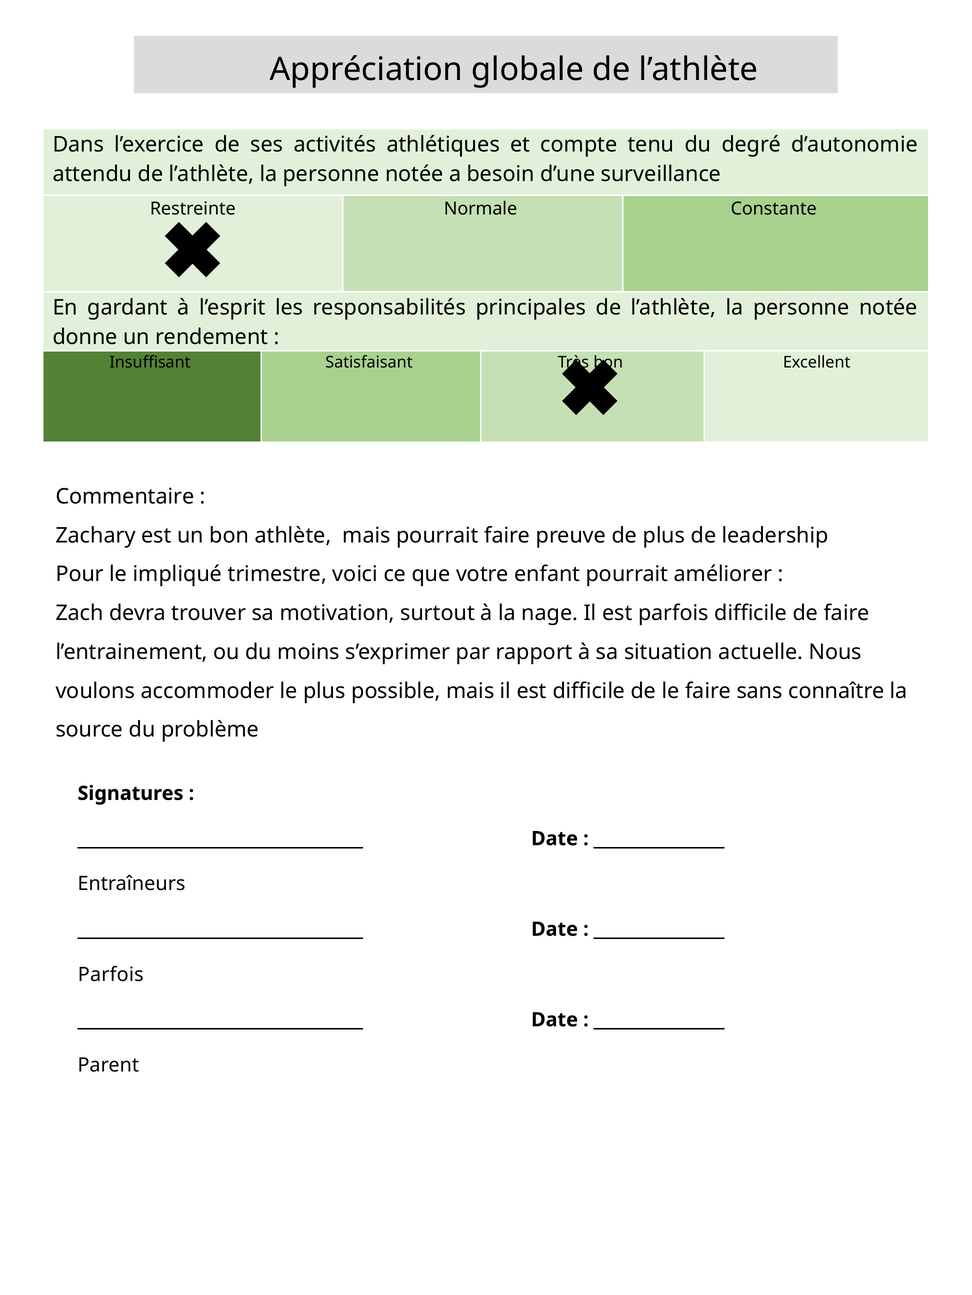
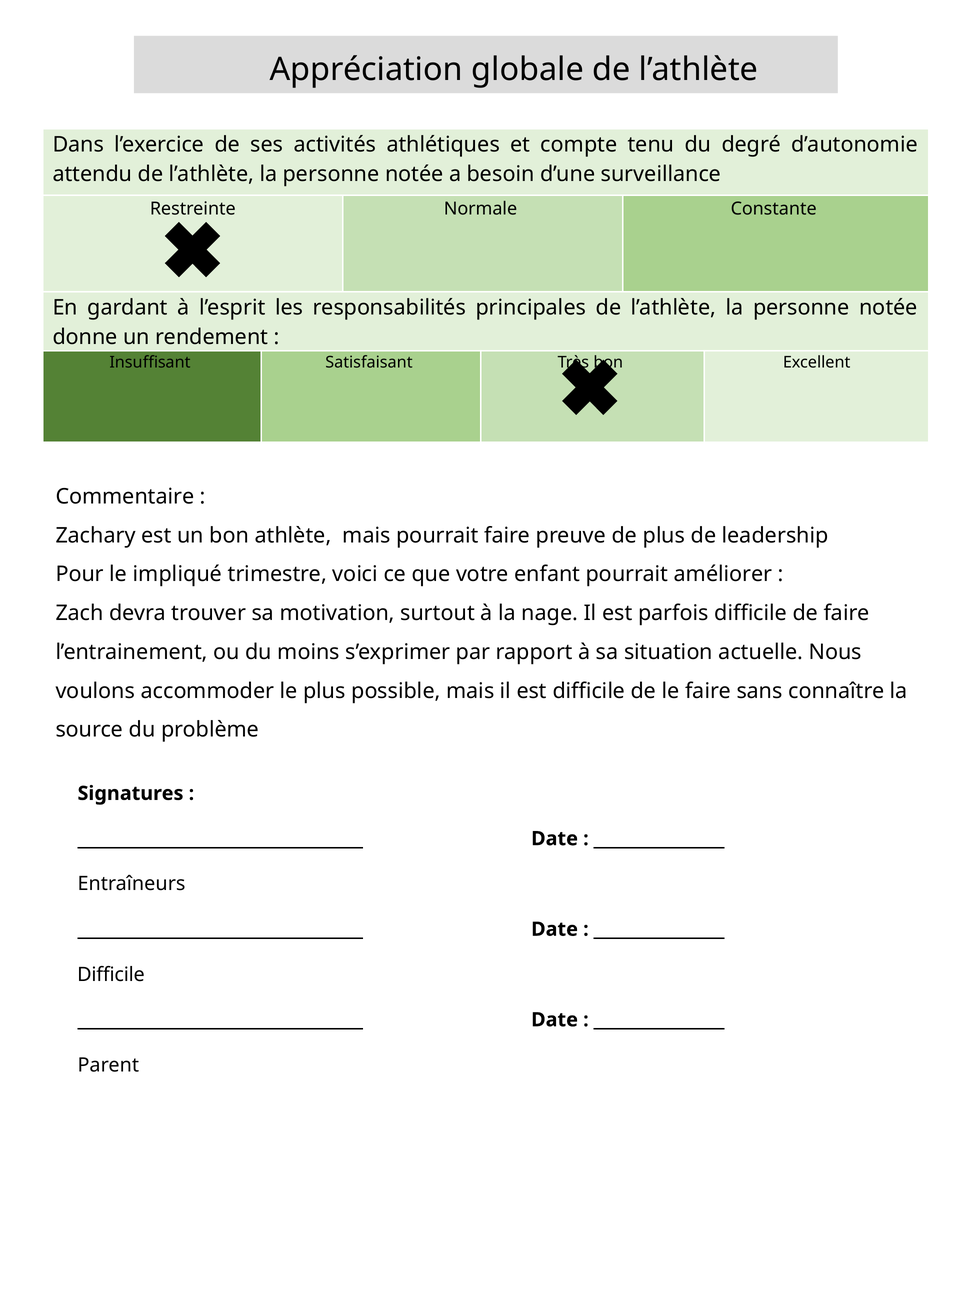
Parfois: Parfois -> Difficile (111, 975)
